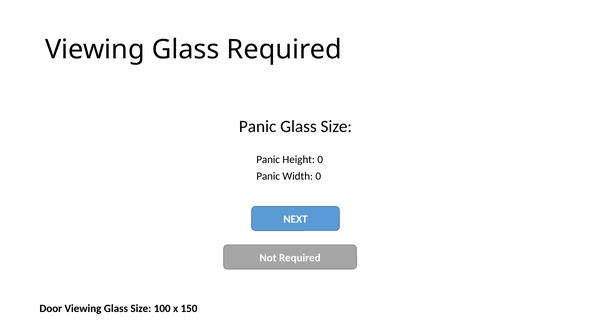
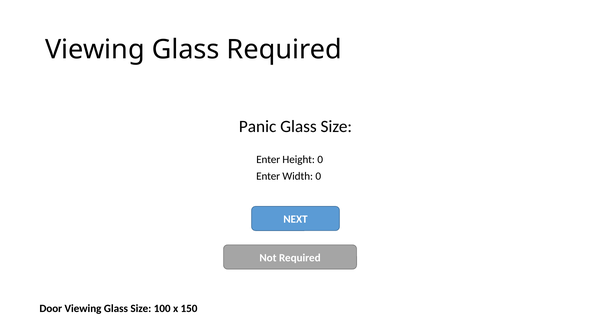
Panic: Panic -> Enter (268, 160)
Panic: Panic -> Enter (268, 177)
